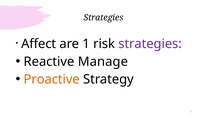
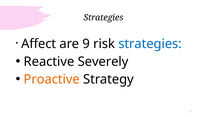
1: 1 -> 9 (86, 44)
strategies colour: purple -> blue (150, 44)
Manage: Manage -> Severely (103, 61)
